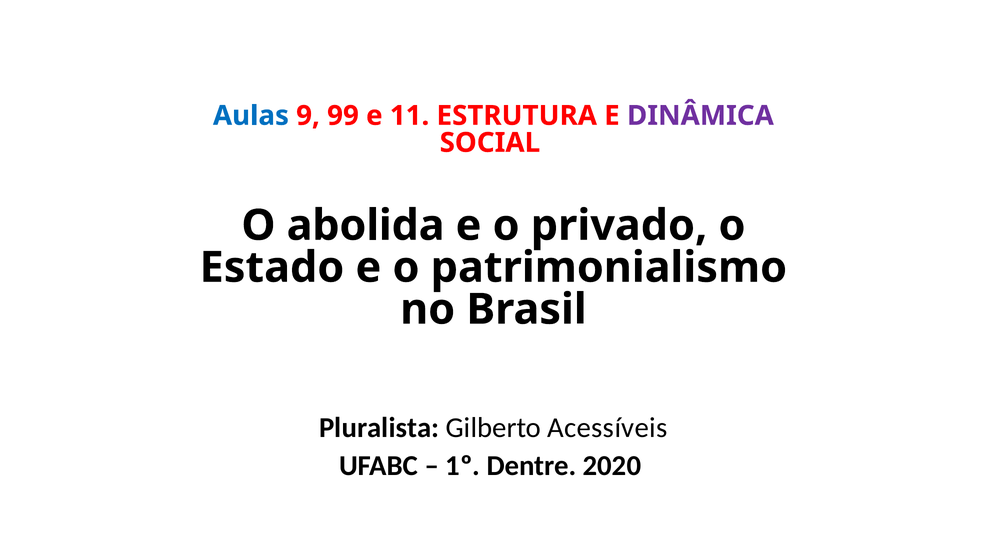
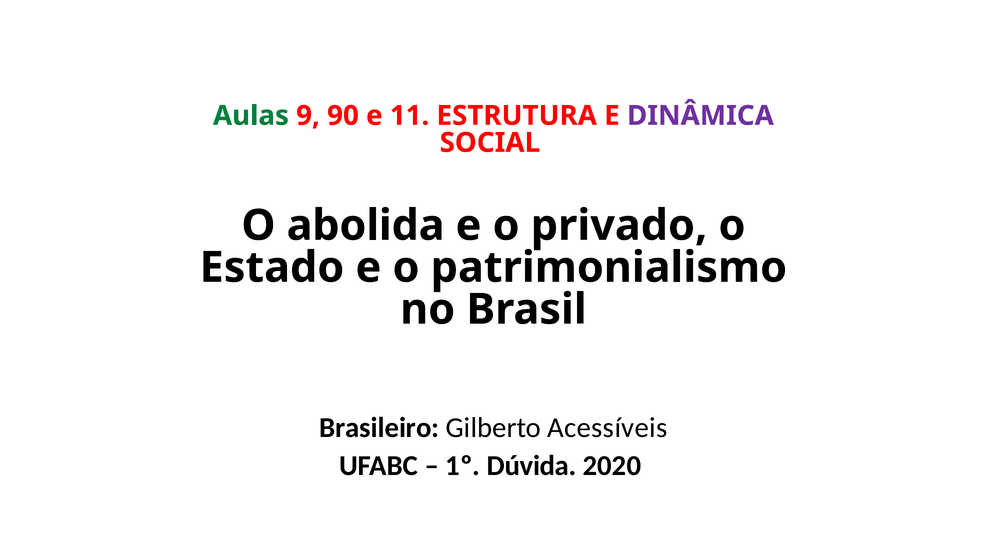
Aulas colour: blue -> green (251, 116)
99: 99 -> 90 (343, 116)
Pluralista: Pluralista -> Brasileiro (379, 428)
Dentre: Dentre -> Dúvida (532, 466)
